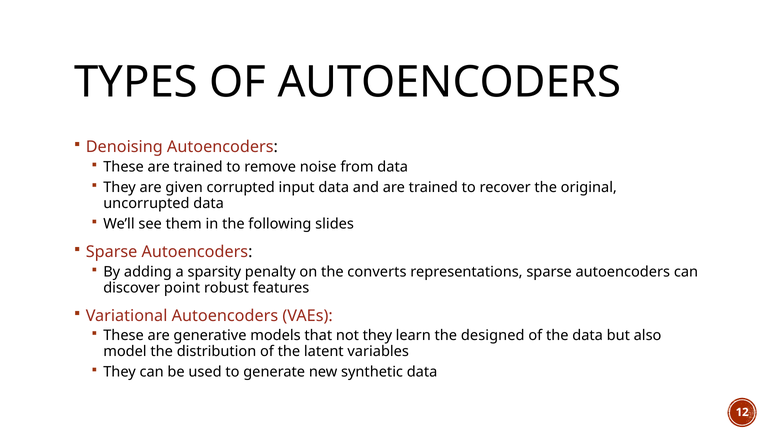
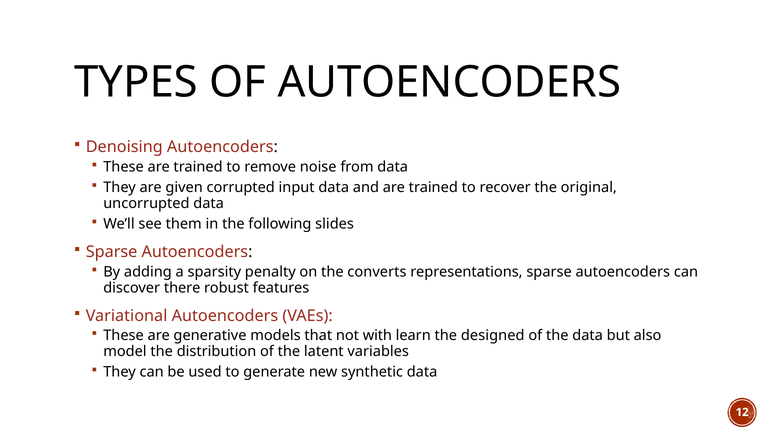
point: point -> there (182, 288)
not they: they -> with (377, 335)
